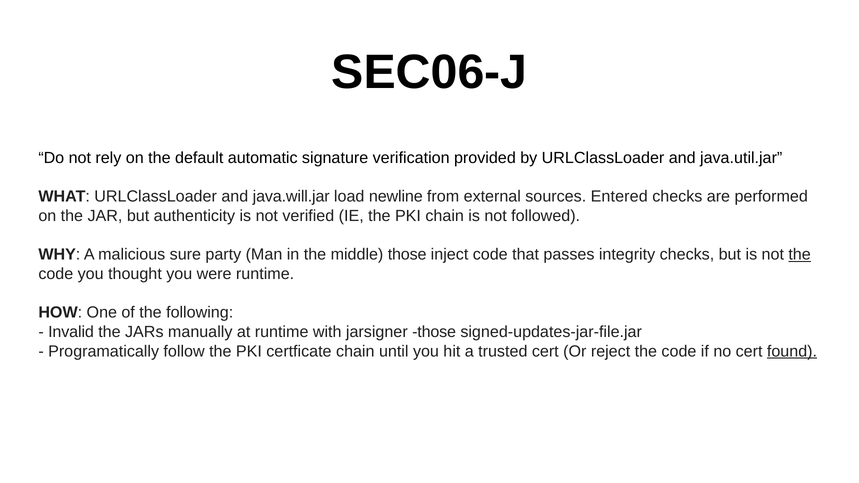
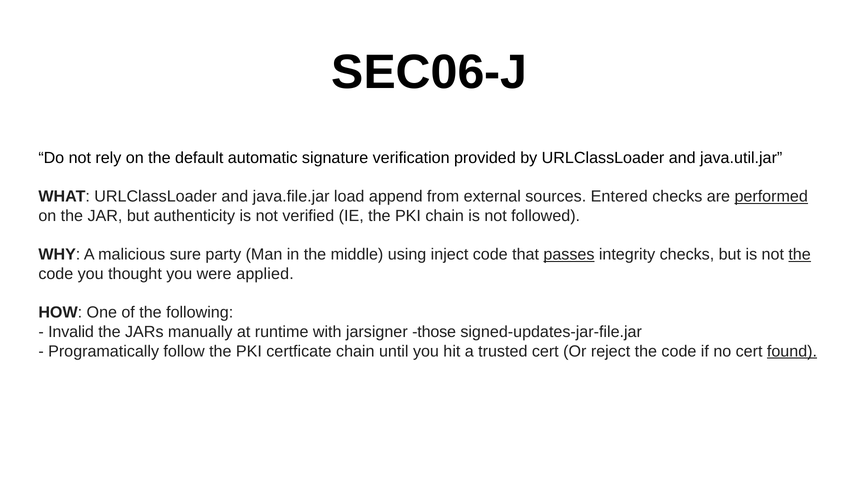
java.will.jar: java.will.jar -> java.file.jar (291, 197)
newline: newline -> append (396, 197)
performed underline: none -> present (771, 197)
middle those: those -> using (407, 255)
passes underline: none -> present (569, 255)
were runtime: runtime -> applied (265, 274)
